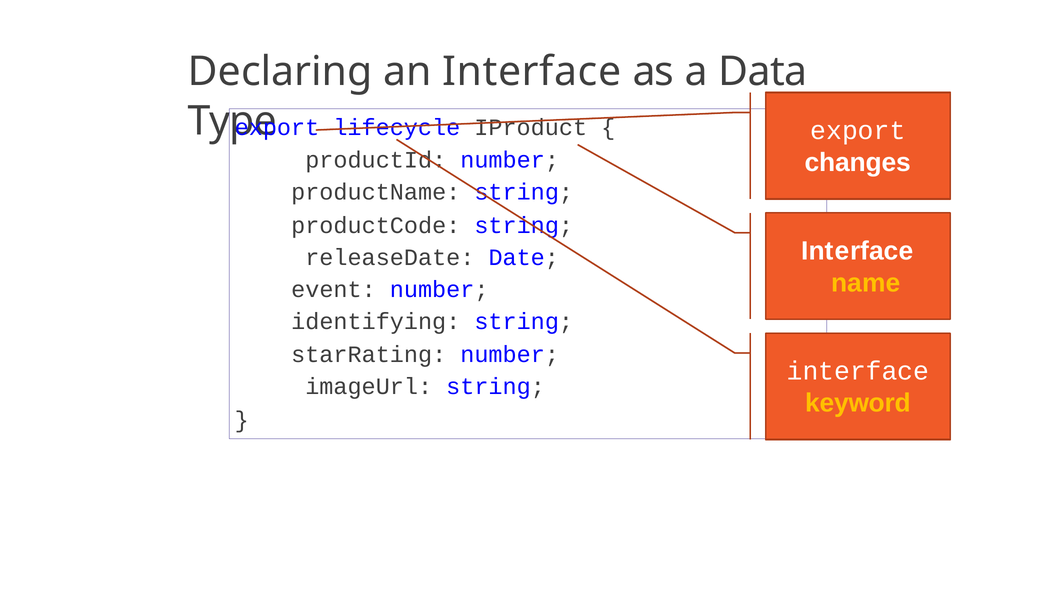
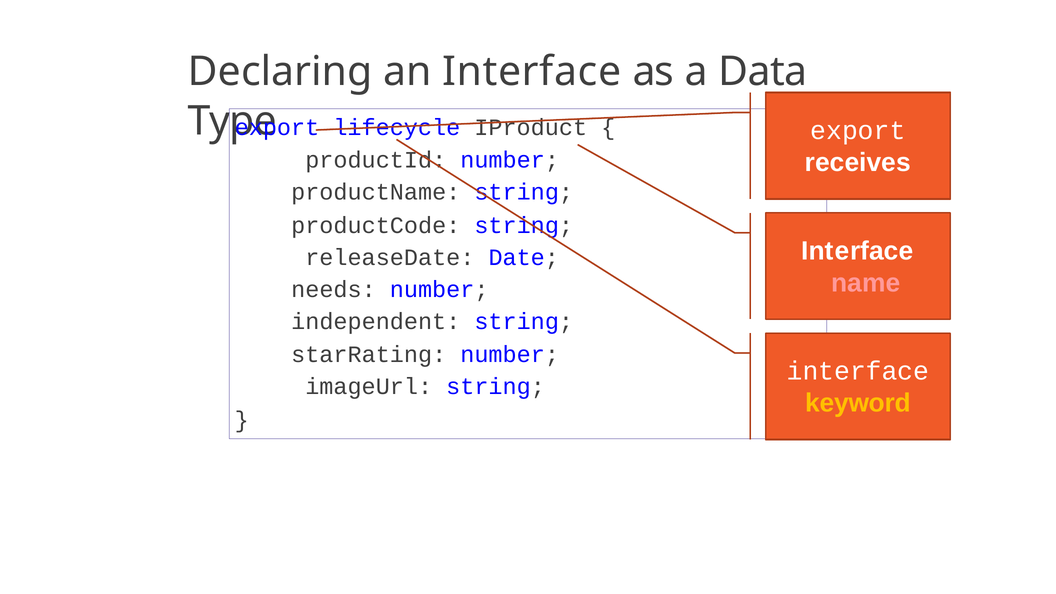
changes: changes -> receives (858, 162)
name colour: yellow -> pink (866, 283)
event: event -> needs (333, 289)
identifying: identifying -> independent (376, 322)
